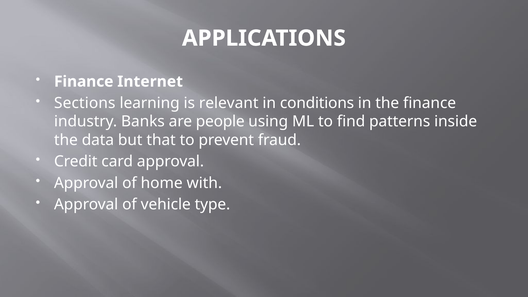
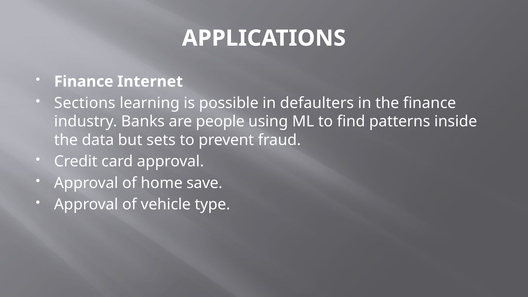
relevant: relevant -> possible (229, 103)
conditions: conditions -> defaulters (317, 103)
that: that -> sets (161, 140)
with: with -> save (204, 183)
